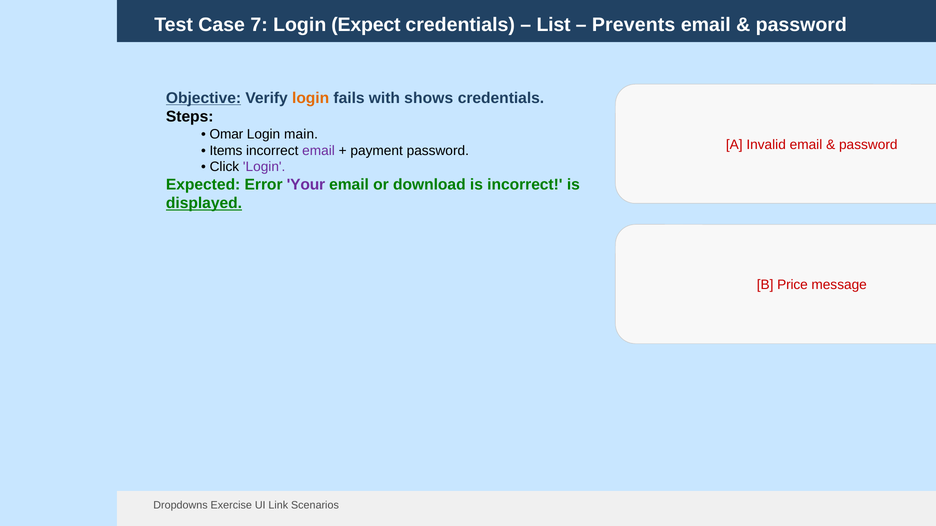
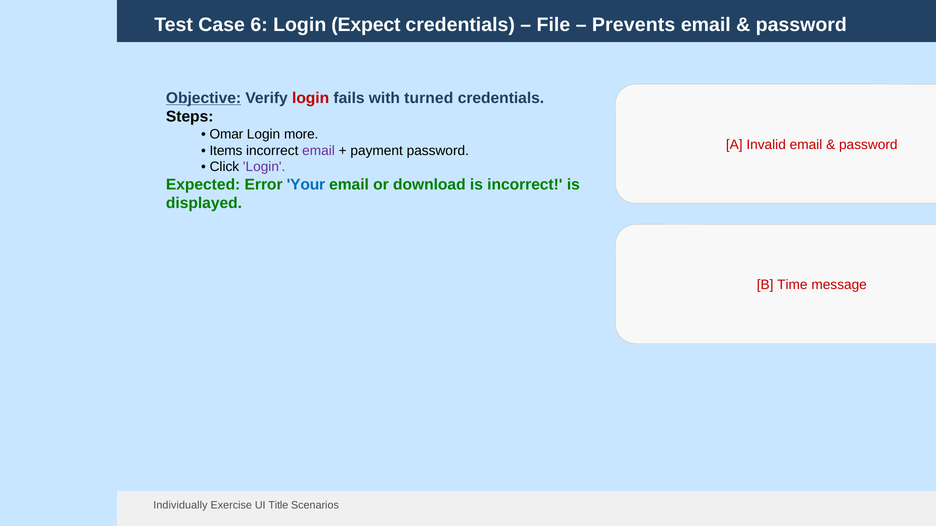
7: 7 -> 6 (259, 25)
List: List -> File (553, 25)
login colour: orange -> red (311, 98)
shows: shows -> turned (429, 98)
main: main -> more (301, 134)
Your colour: purple -> blue (306, 185)
displayed underline: present -> none (204, 203)
Price: Price -> Time (792, 285)
Dropdowns: Dropdowns -> Individually (180, 506)
Link: Link -> Title (278, 506)
